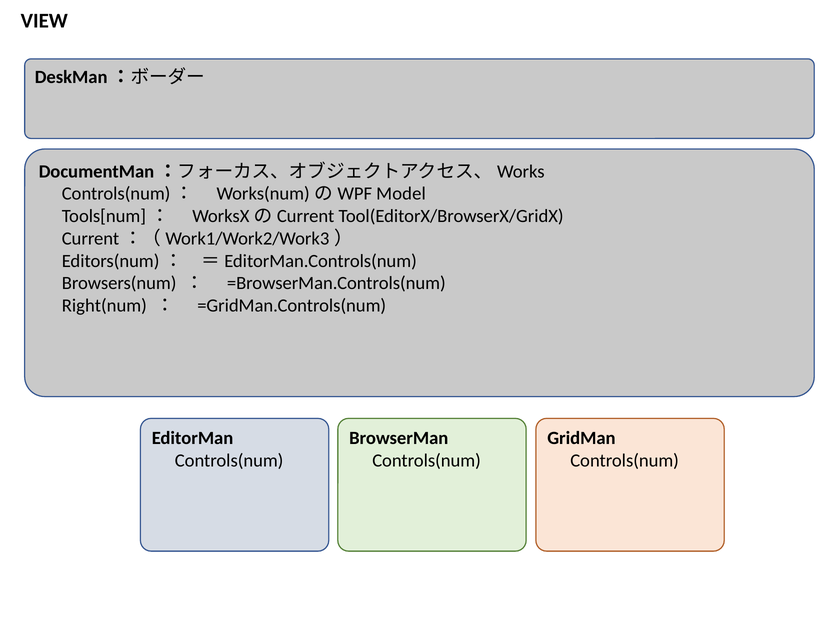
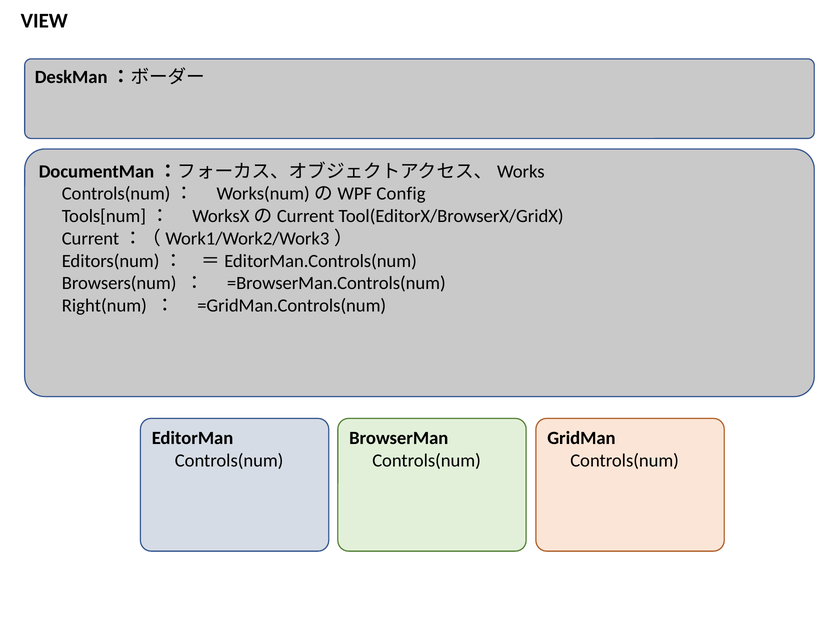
Model: Model -> Config (401, 194)
